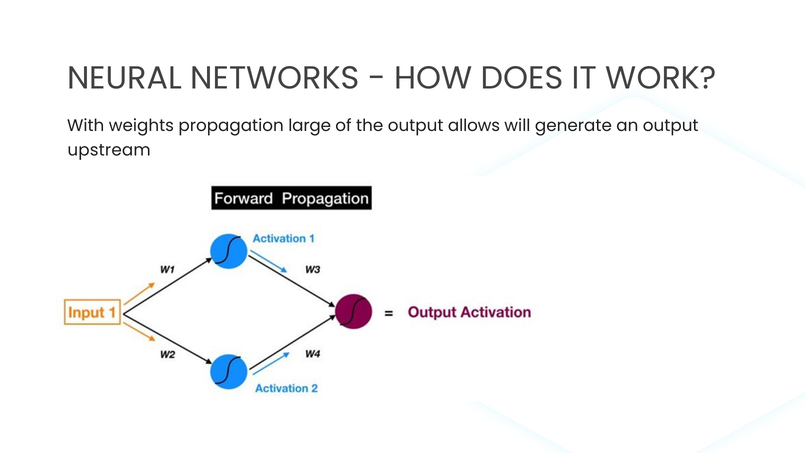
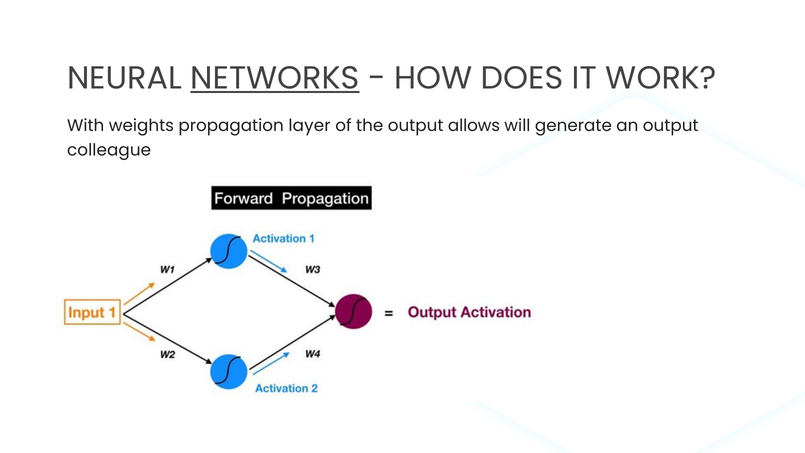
NETWORKS underline: none -> present (275, 78)
large: large -> layer (309, 126)
upstream: upstream -> colleague (109, 150)
